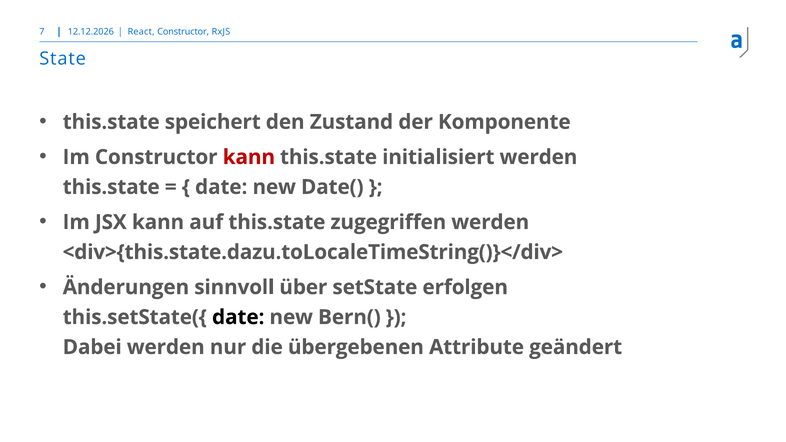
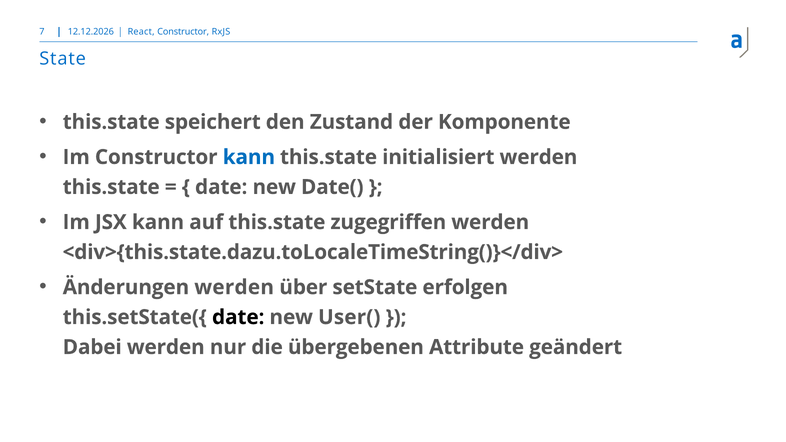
kann colour: red -> blue (249, 157)
Änderungen sinnvoll: sinnvoll -> werden (234, 287)
Bern(: Bern( -> User( (349, 317)
